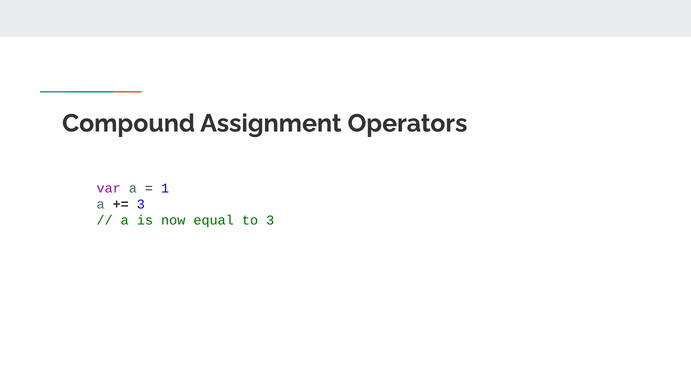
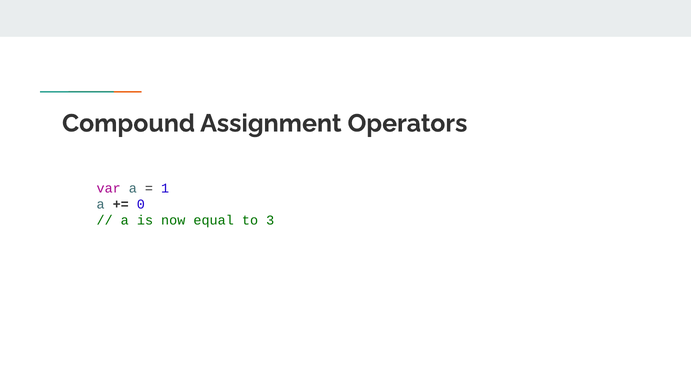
3: 3 -> 0 (141, 204)
